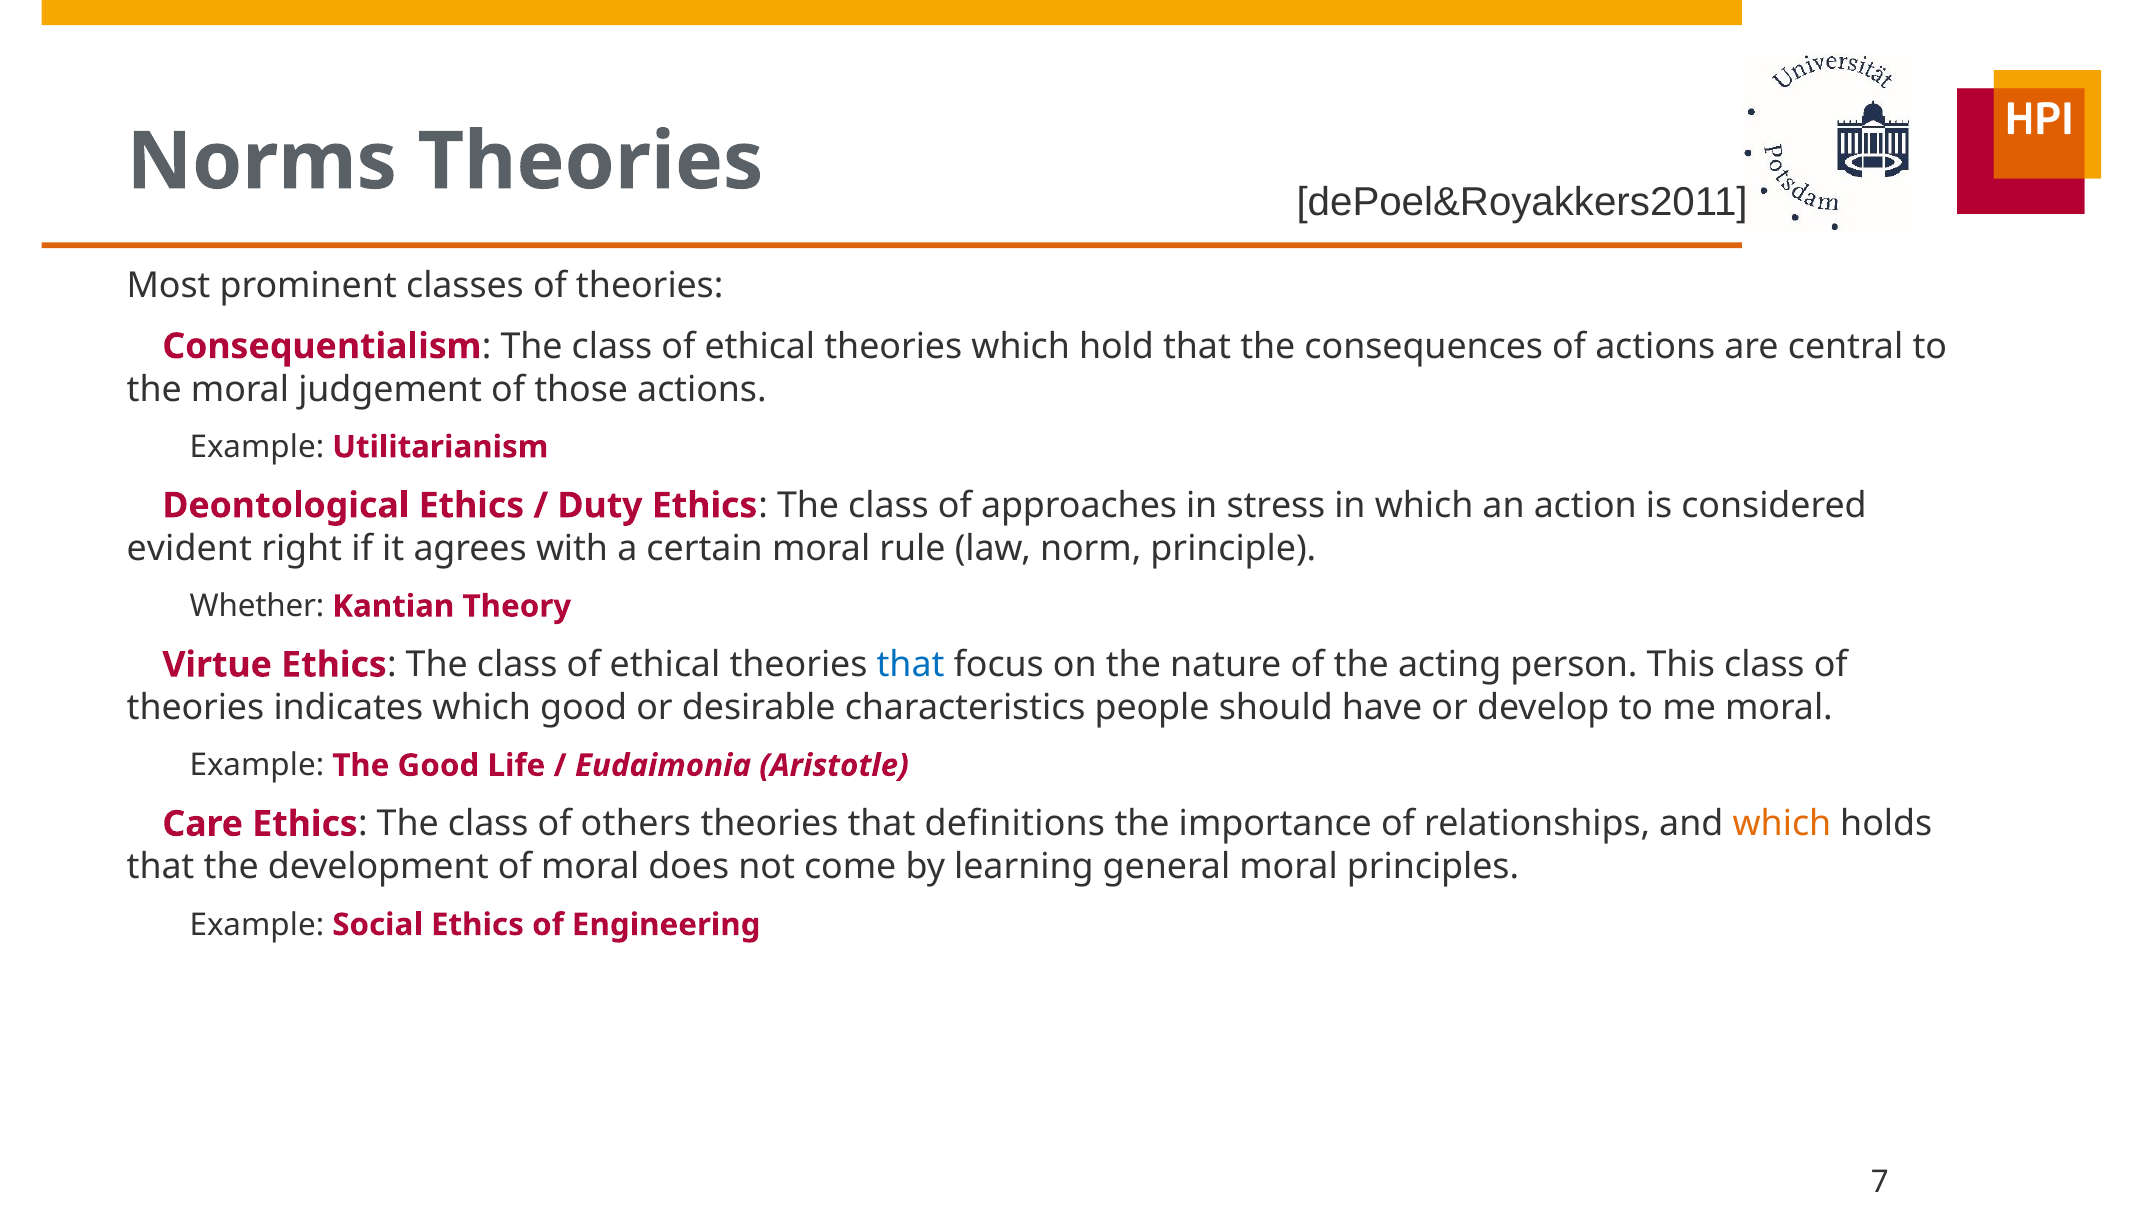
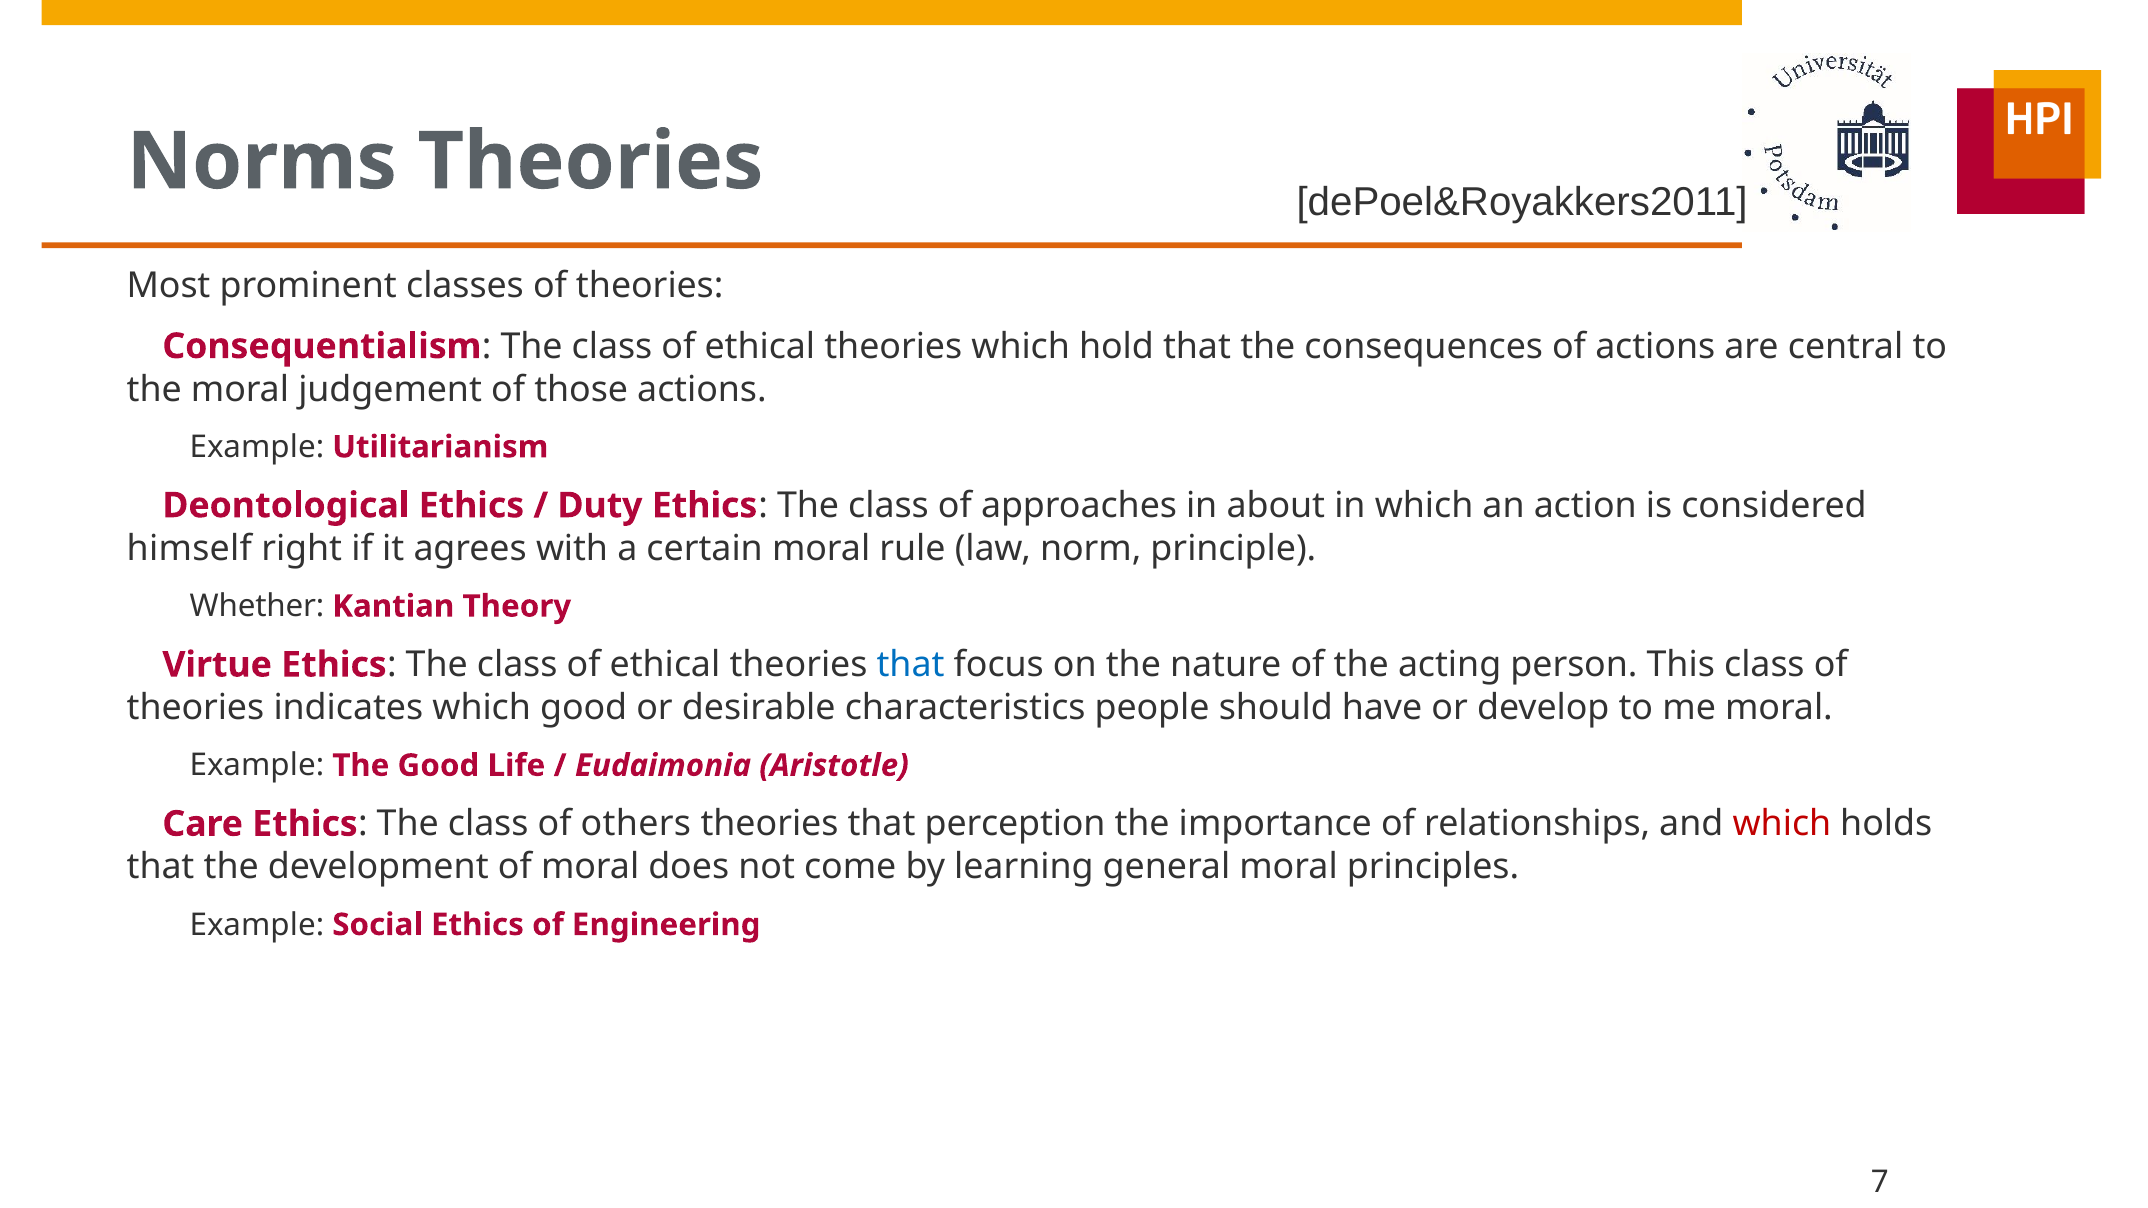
stress: stress -> about (1276, 506)
evident: evident -> himself (189, 549)
definitions: definitions -> perception (1015, 824)
which colour: orange -> red (1782, 824)
